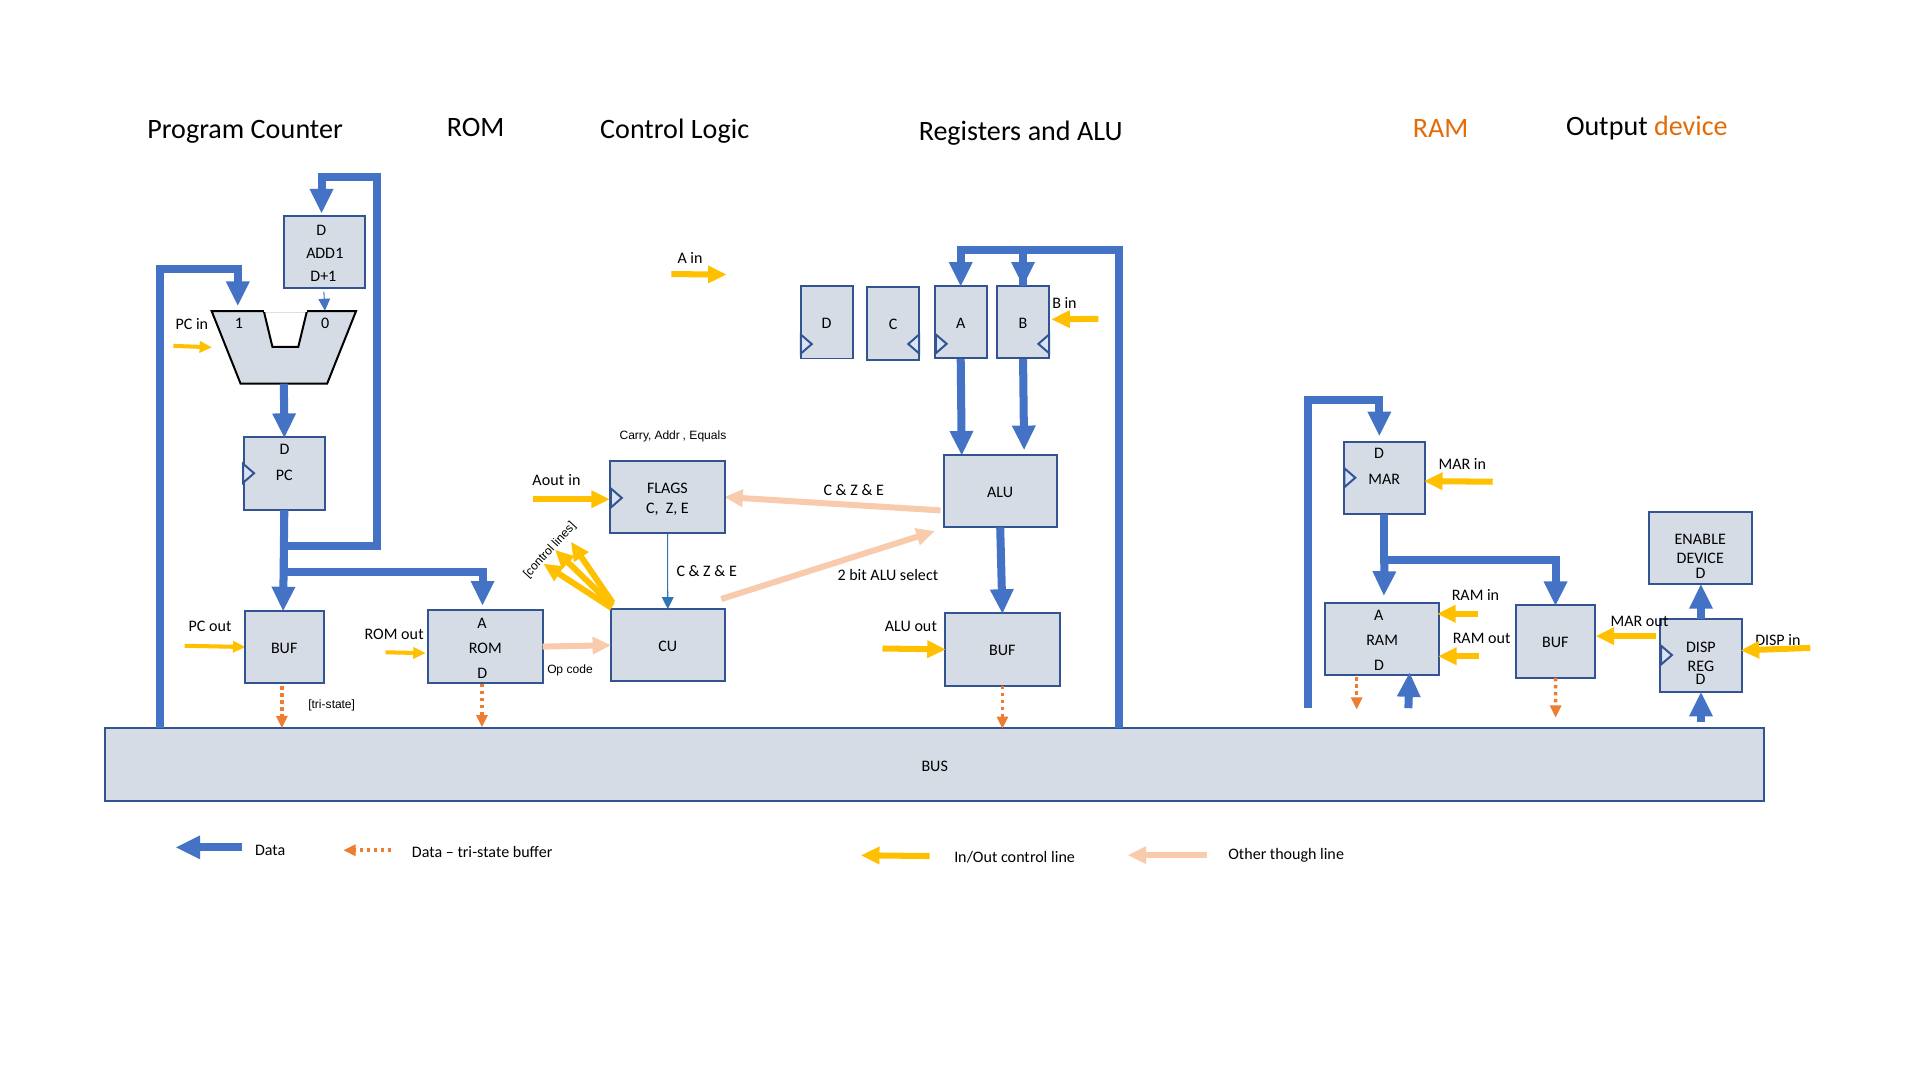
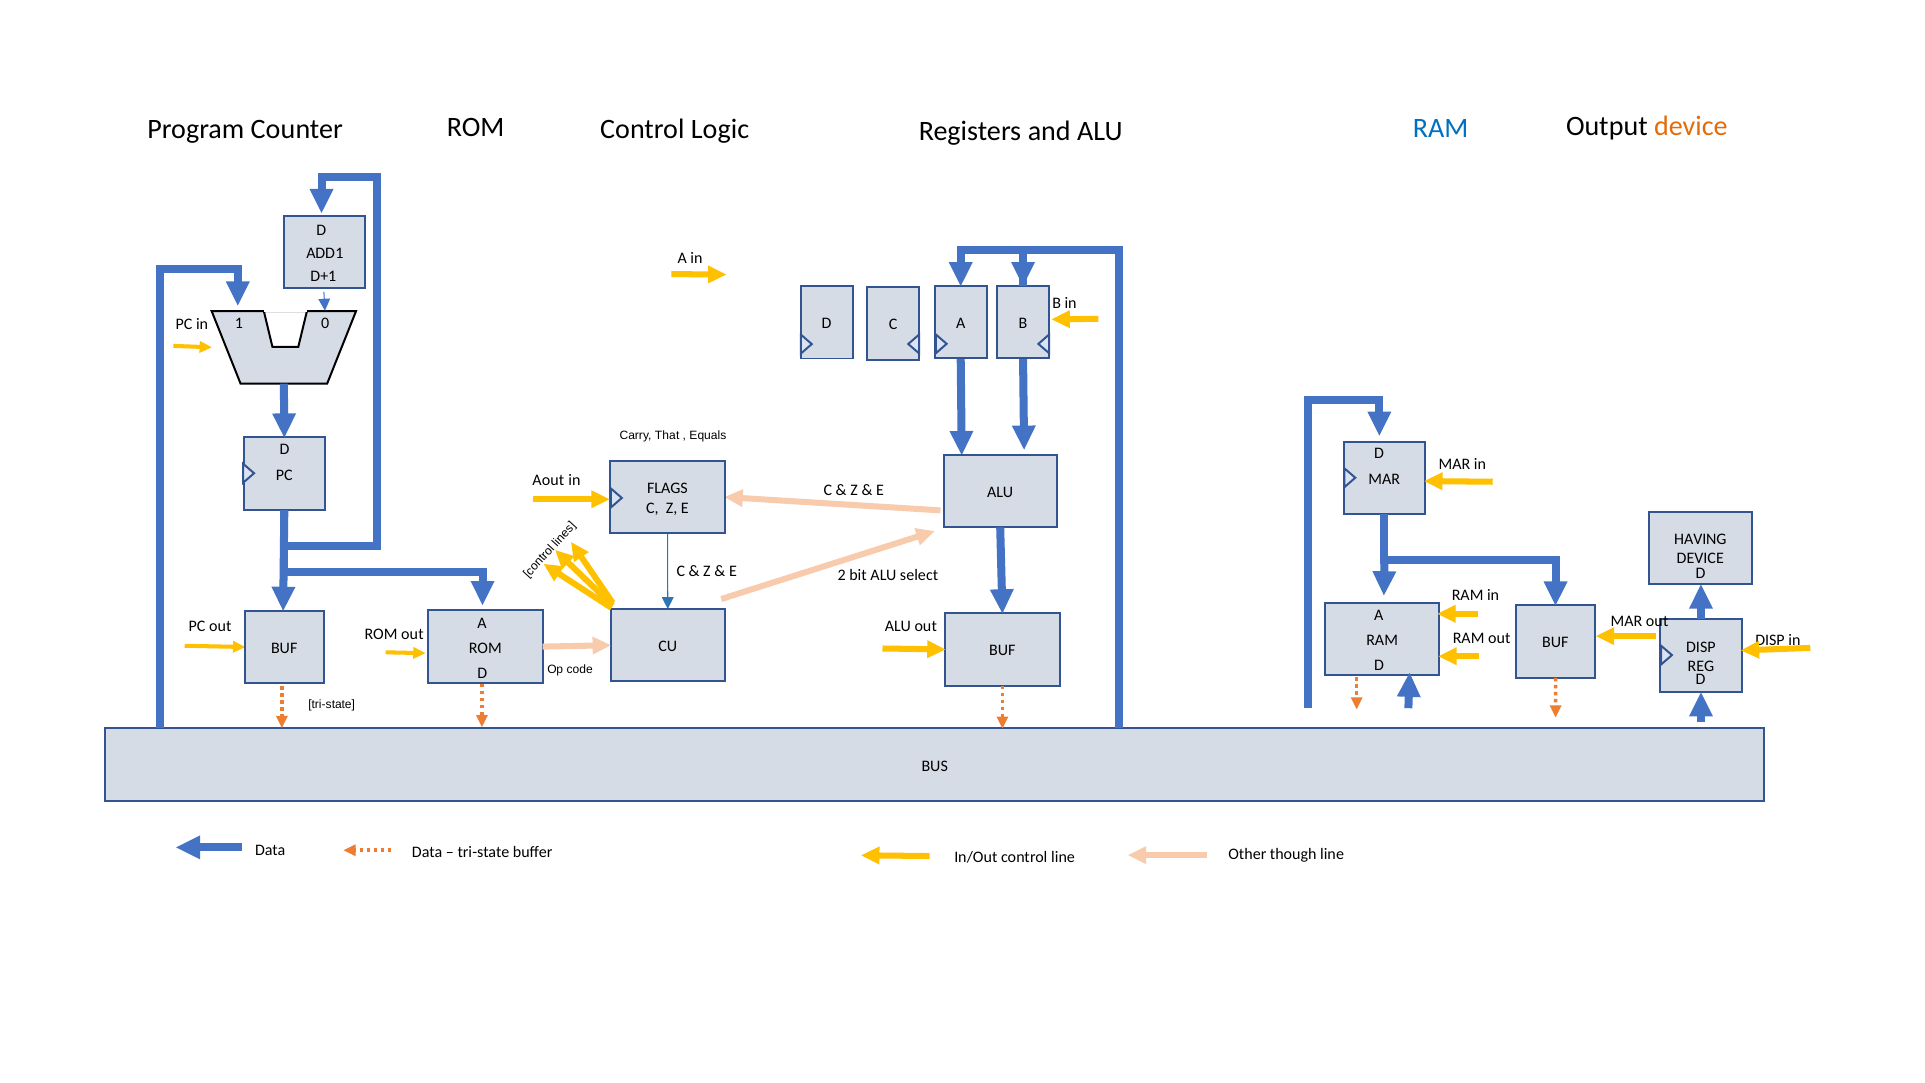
RAM colour: orange -> blue (1440, 128)
Addr: Addr -> That (667, 435)
ENABLE: ENABLE -> HAVING (1700, 539)
